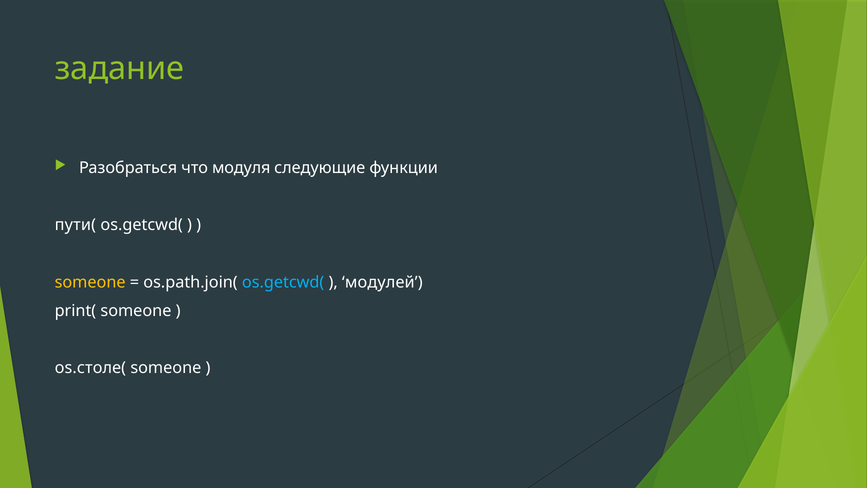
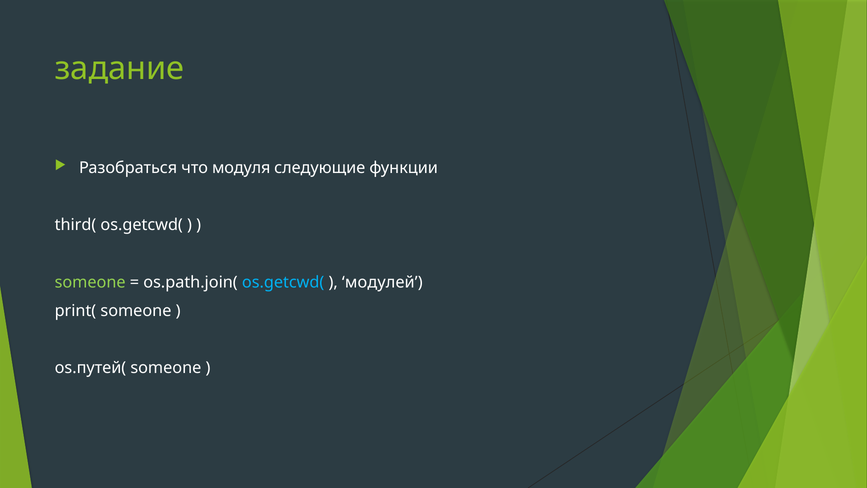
пути(: пути( -> third( (75, 225)
someone colour: yellow -> light green (90, 282)
os.столе(: os.столе( -> os.путей( (90, 368)
